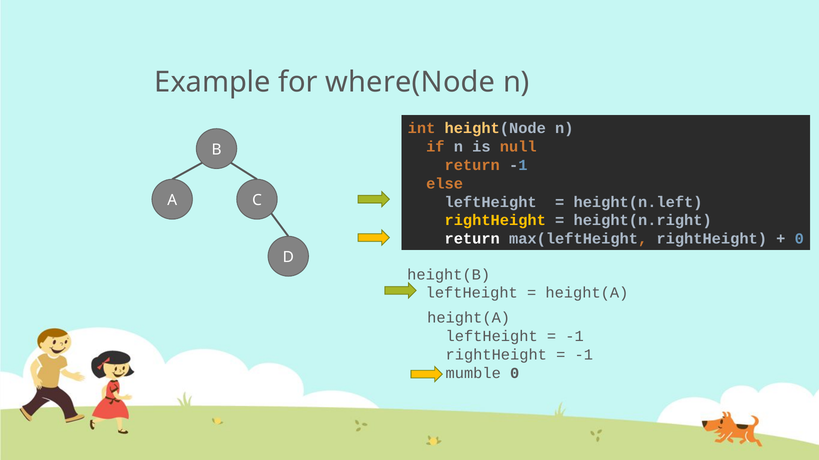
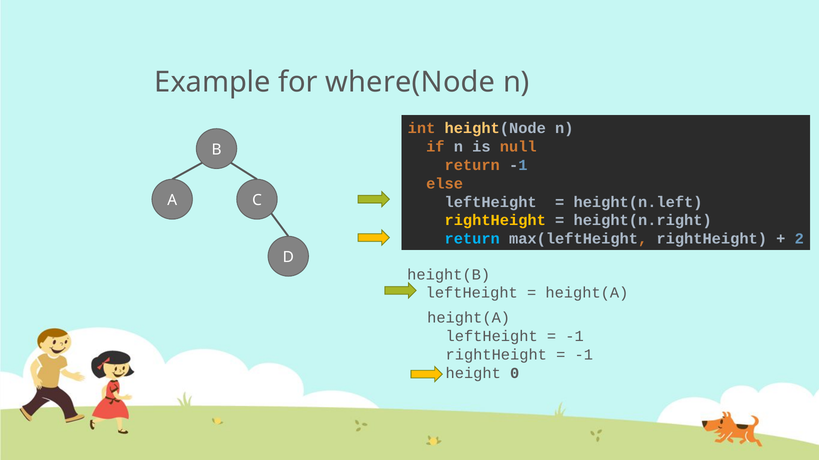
return colour: white -> light blue (472, 239)
0: 0 -> 2 (799, 239)
mumble: mumble -> height (473, 374)
